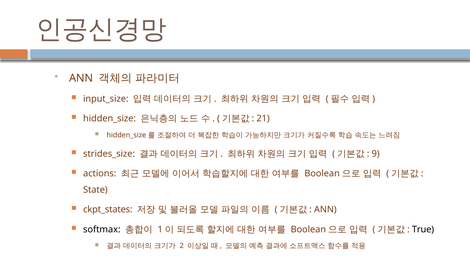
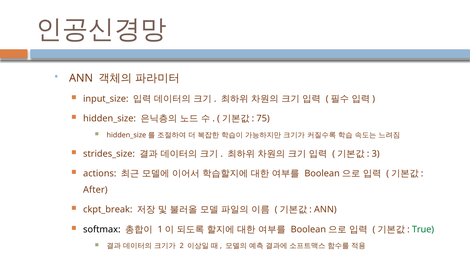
21: 21 -> 75 (263, 119)
9: 9 -> 3 (376, 154)
State: State -> After (95, 190)
ckpt_states: ckpt_states -> ckpt_break (108, 210)
True colour: black -> green (423, 230)
